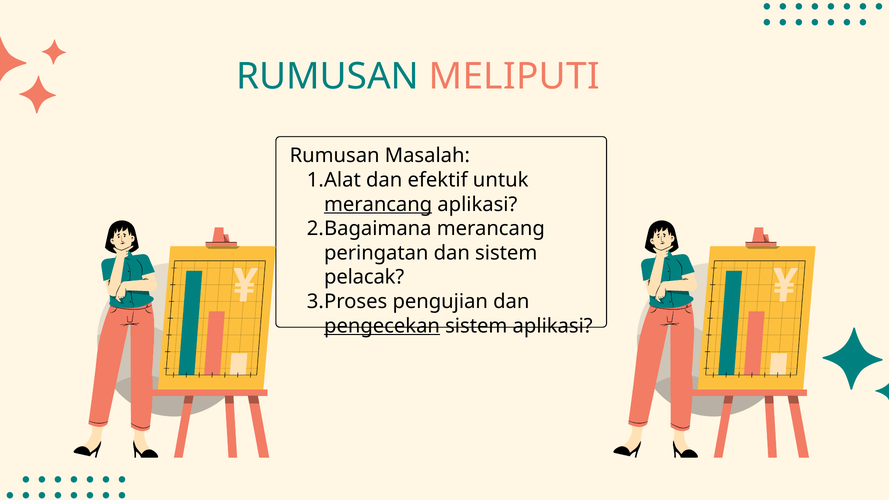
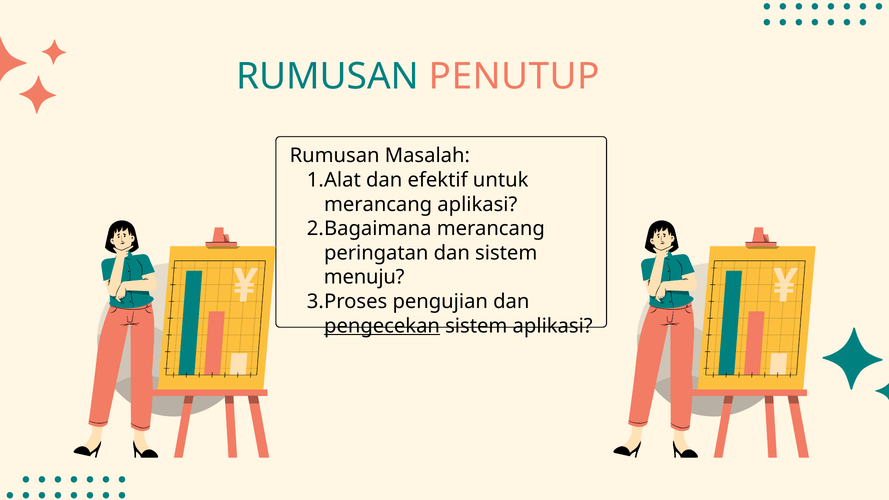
MELIPUTI: MELIPUTI -> PENUTUP (514, 77)
merancang underline: present -> none (378, 204)
pelacak: pelacak -> menuju (364, 277)
